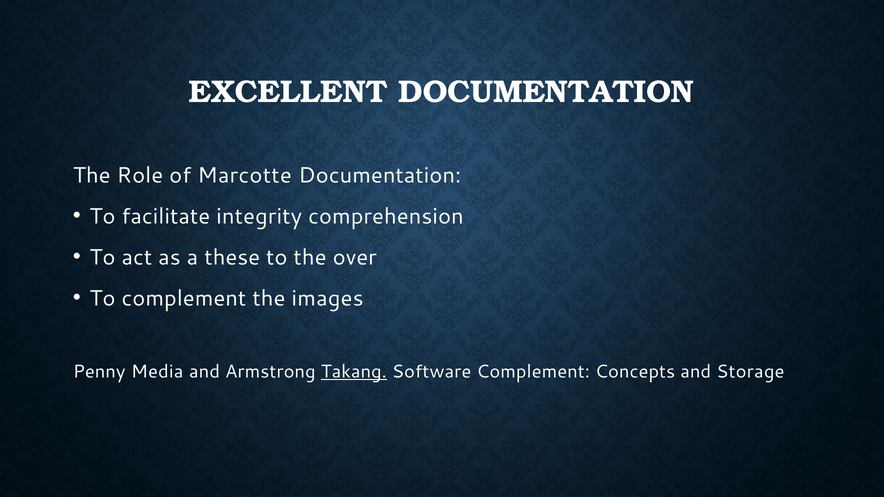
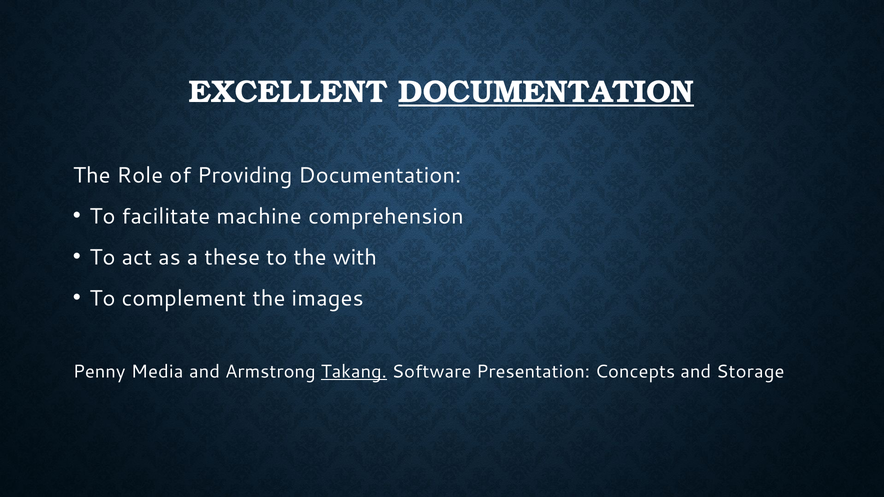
DOCUMENTATION underline: none -> present (546, 92)
Marcotte: Marcotte -> Providing (245, 175)
integrity: integrity -> machine (259, 216)
over: over -> with (355, 257)
Software Complement: Complement -> Presentation (533, 372)
